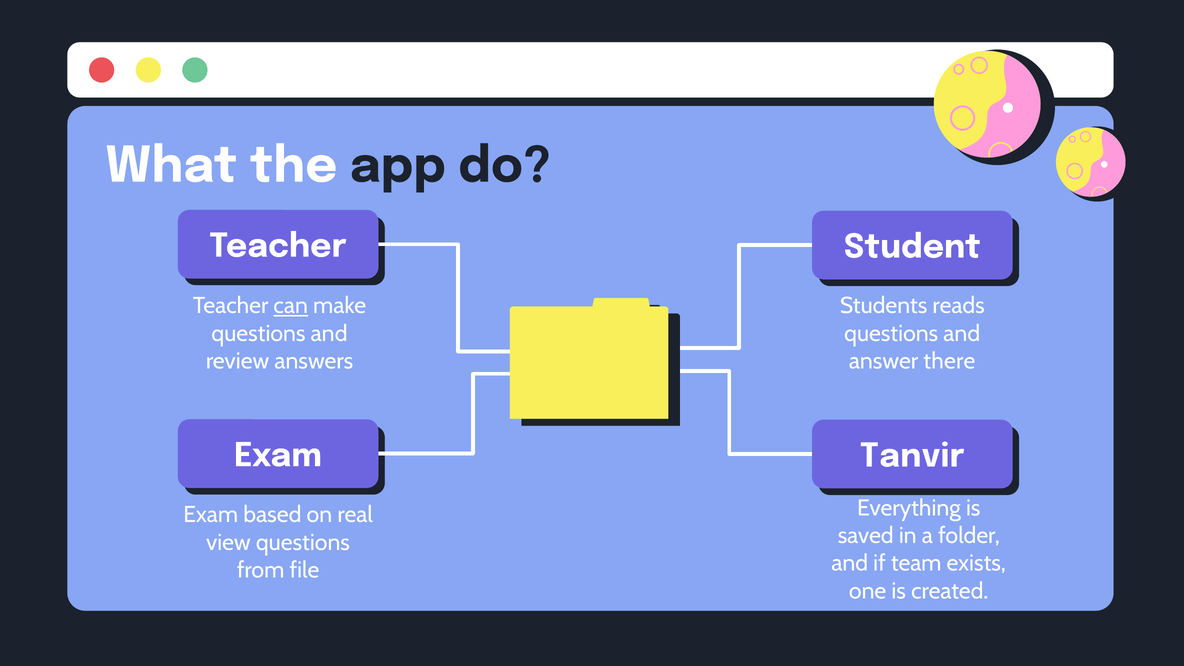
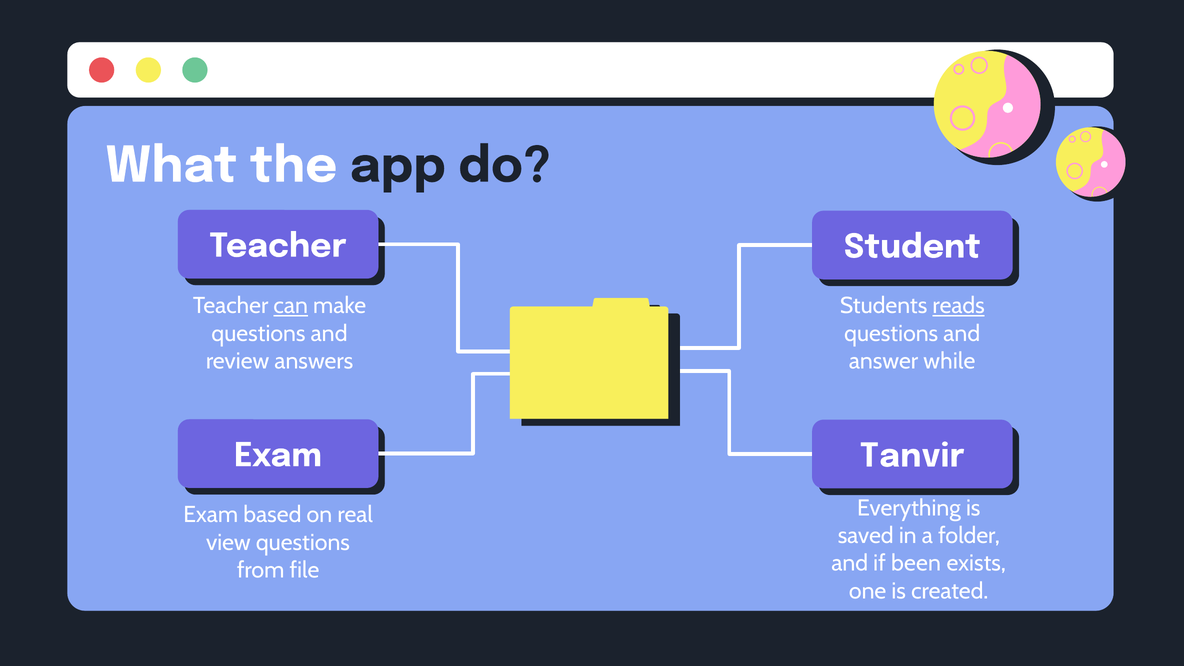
reads underline: none -> present (959, 306)
there: there -> while (949, 361)
team: team -> been (916, 563)
